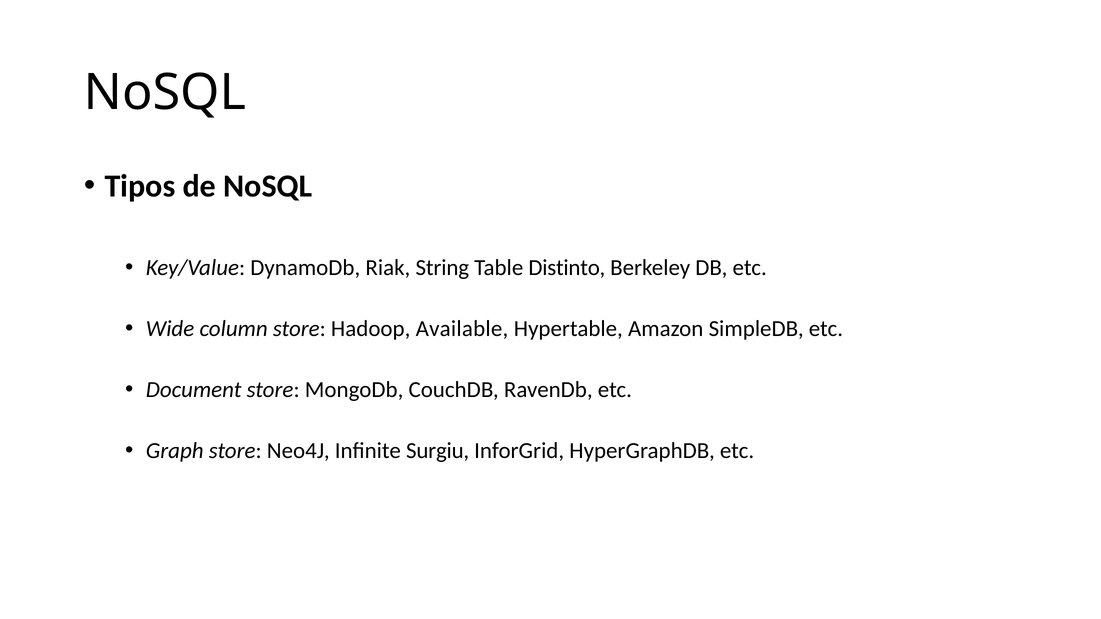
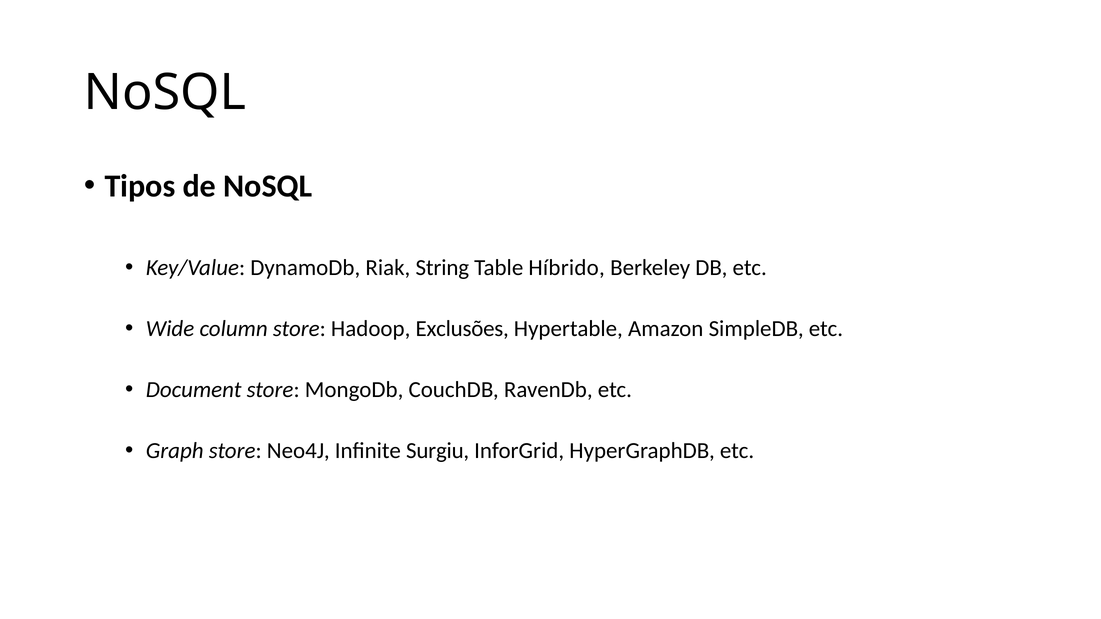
Distinto: Distinto -> Híbrido (567, 268)
Available: Available -> Exclusões (462, 329)
